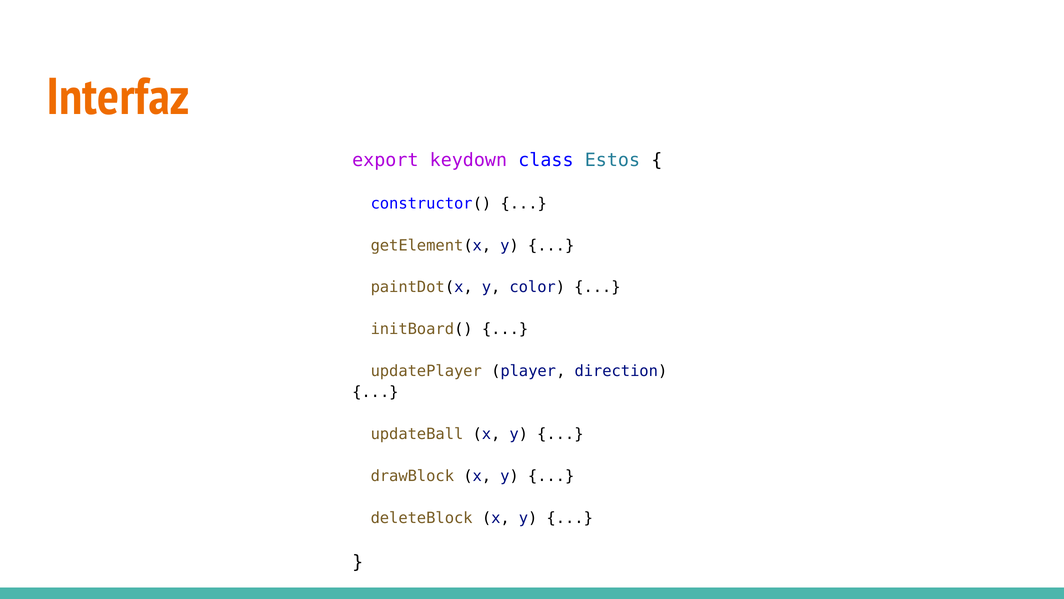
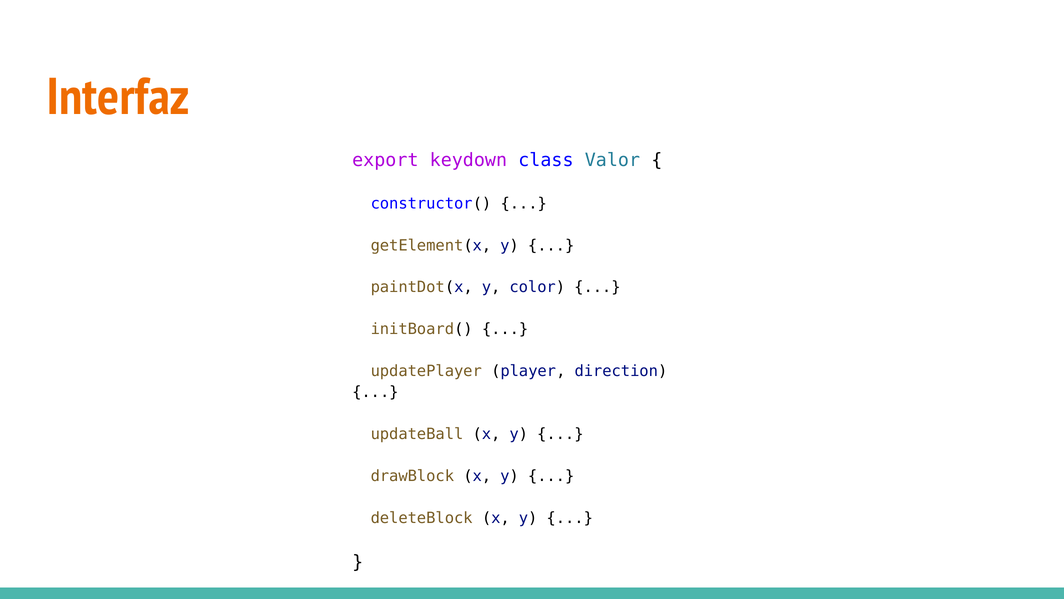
Estos: Estos -> Valor (612, 160)
